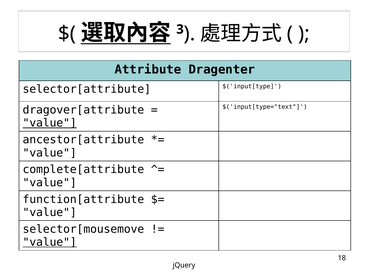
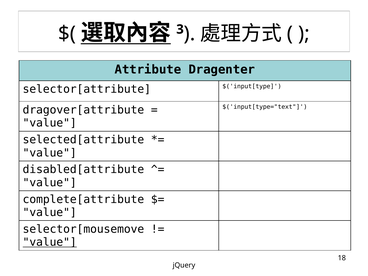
value underline: present -> none (50, 123)
ancestor[attribute: ancestor[attribute -> selected[attribute (83, 140)
complete[attribute: complete[attribute -> disabled[attribute (83, 170)
function[attribute: function[attribute -> complete[attribute (83, 199)
